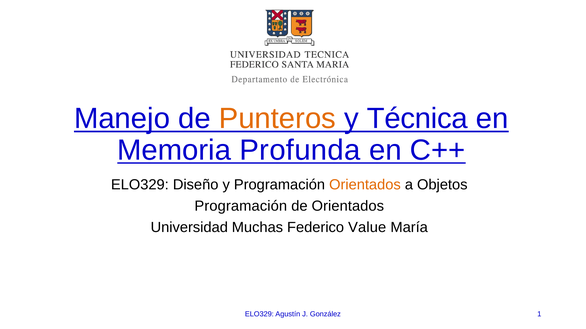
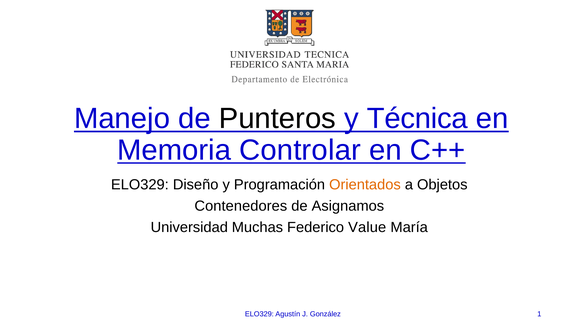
Punteros colour: orange -> black (277, 119)
Profunda: Profunda -> Controlar (300, 150)
Programación: Programación -> Contenedores (241, 206)
de Orientados: Orientados -> Asignamos (348, 206)
